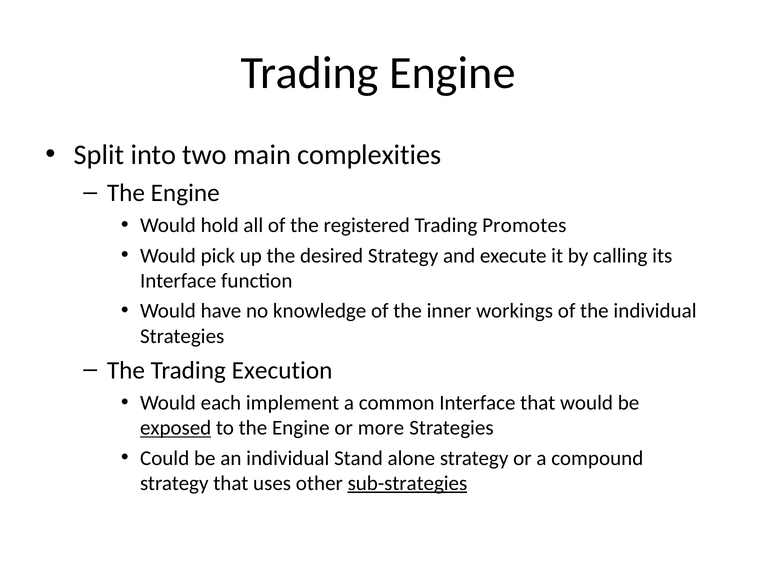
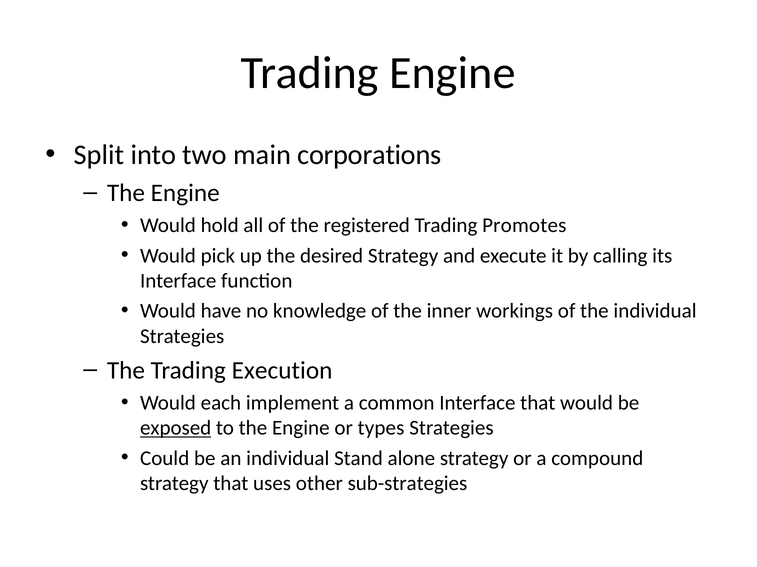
complexities: complexities -> corporations (369, 155)
more: more -> types (381, 428)
sub-strategies underline: present -> none (407, 484)
